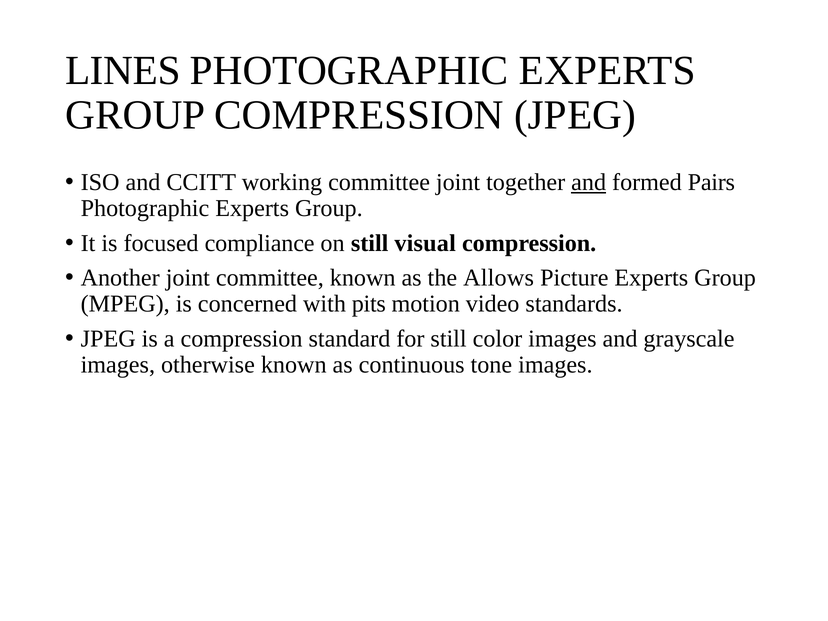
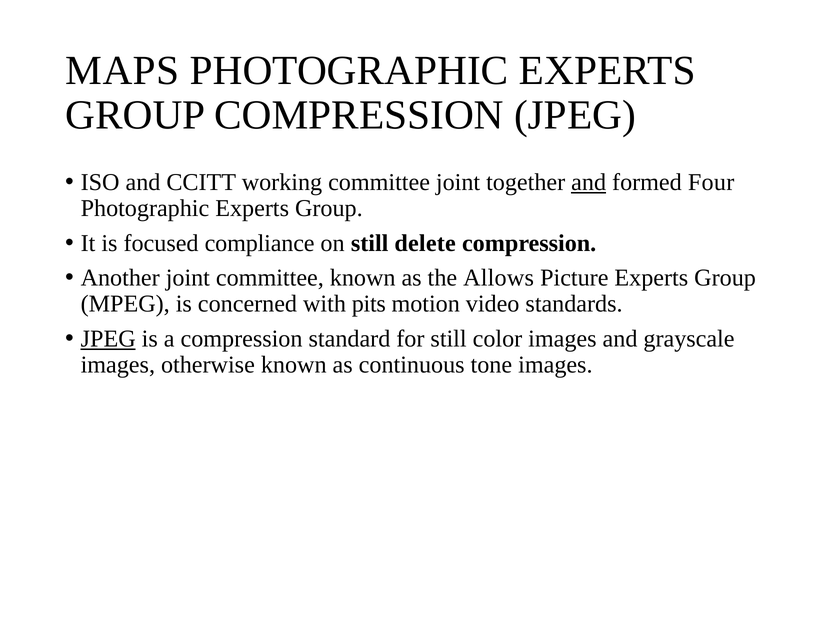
LINES: LINES -> MAPS (122, 70)
Pairs: Pairs -> Four (711, 182)
visual: visual -> delete (425, 243)
JPEG underline: none -> present (108, 339)
